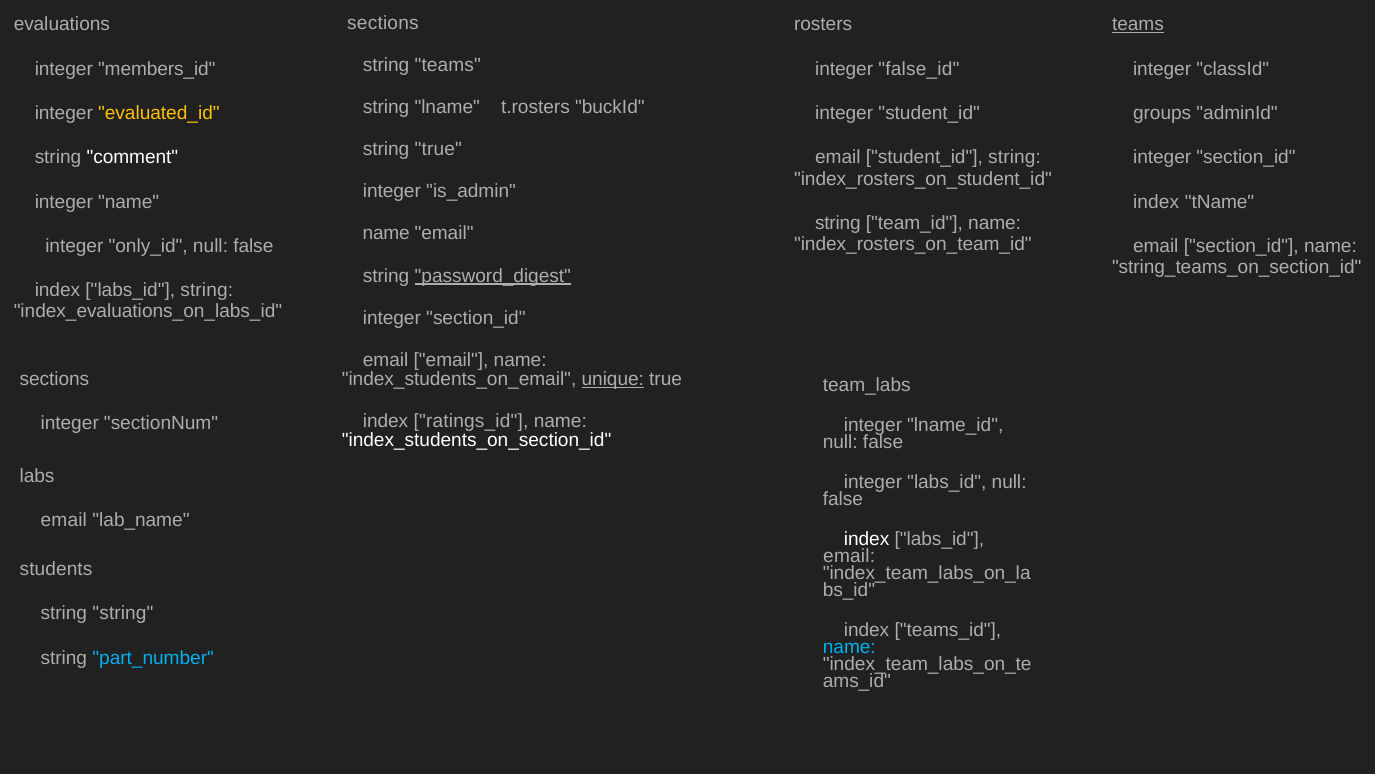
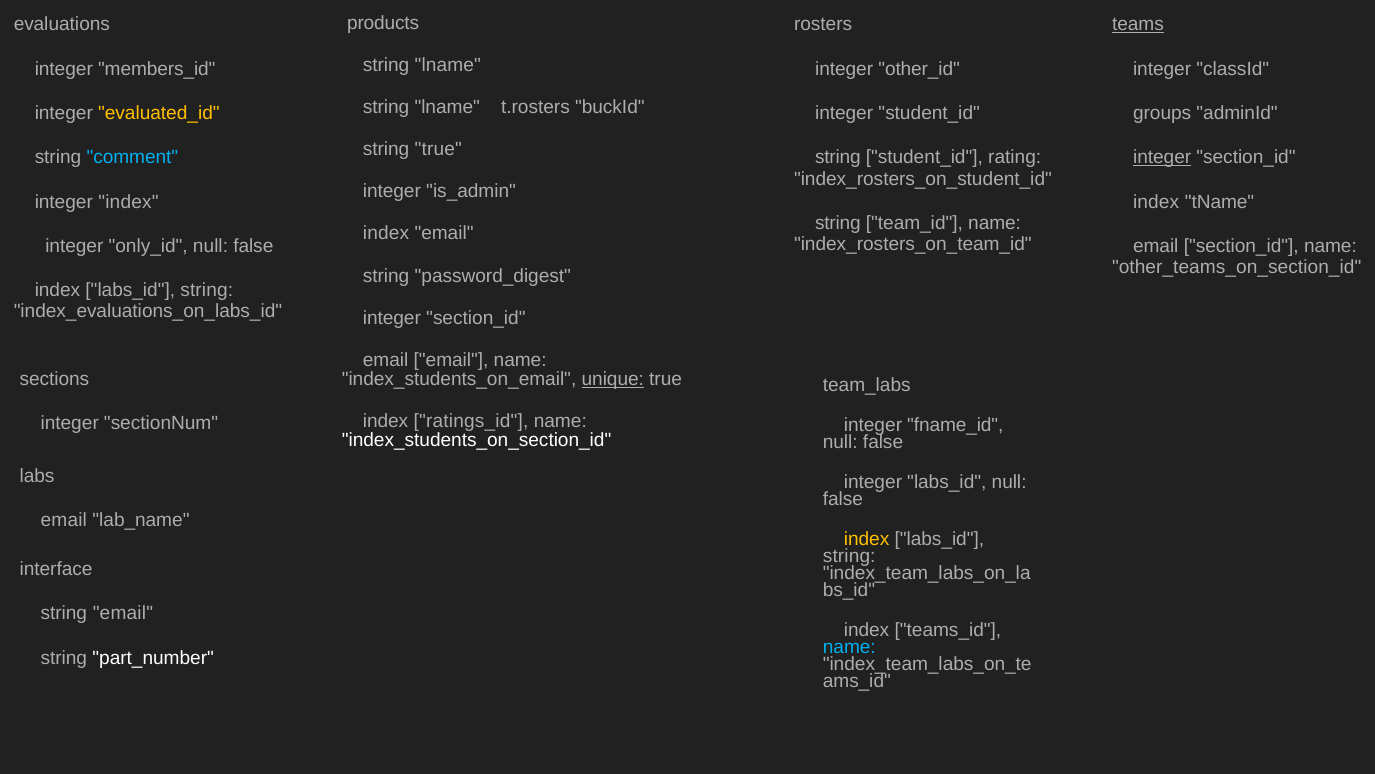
sections: sections -> products (383, 23)
teams: teams -> lname (448, 65)
false_id: false_id -> other_id (919, 69)
comment colour: white -> light blue (132, 157)
email: email -> string (838, 157)
student_id string: string -> rating (1015, 157)
integer underline: none -> present (1162, 157)
integer name: name -> index (129, 202)
name: name -> index (386, 233)
string_teams_on_section_id: string_teams_on_section_id -> other_teams_on_section_id (1237, 267)
password_digest underline: present -> none (493, 276)
lname_id: lname_id -> fname_id (955, 424)
index colour: white -> yellow (867, 538)
email: email -> string (849, 556)
students: students -> interface (56, 569)
string: string -> email (123, 613)
part_number colour: light blue -> white (153, 657)
